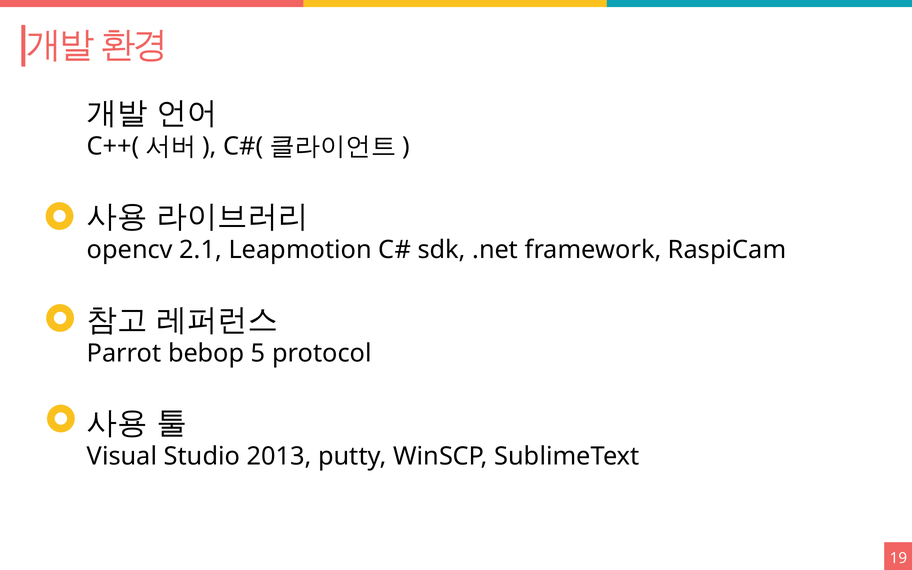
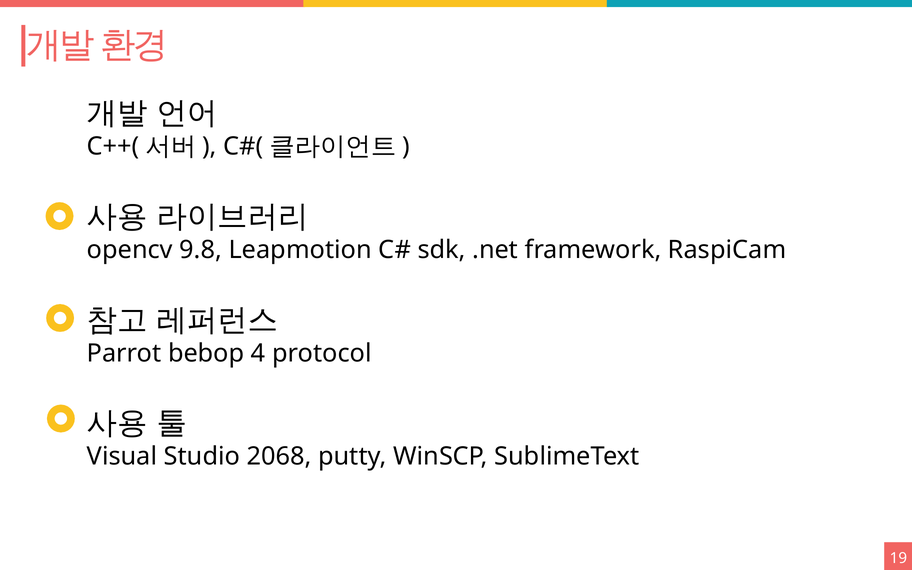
2.1: 2.1 -> 9.8 (201, 250)
5: 5 -> 4 (258, 353)
2013: 2013 -> 2068 (279, 457)
